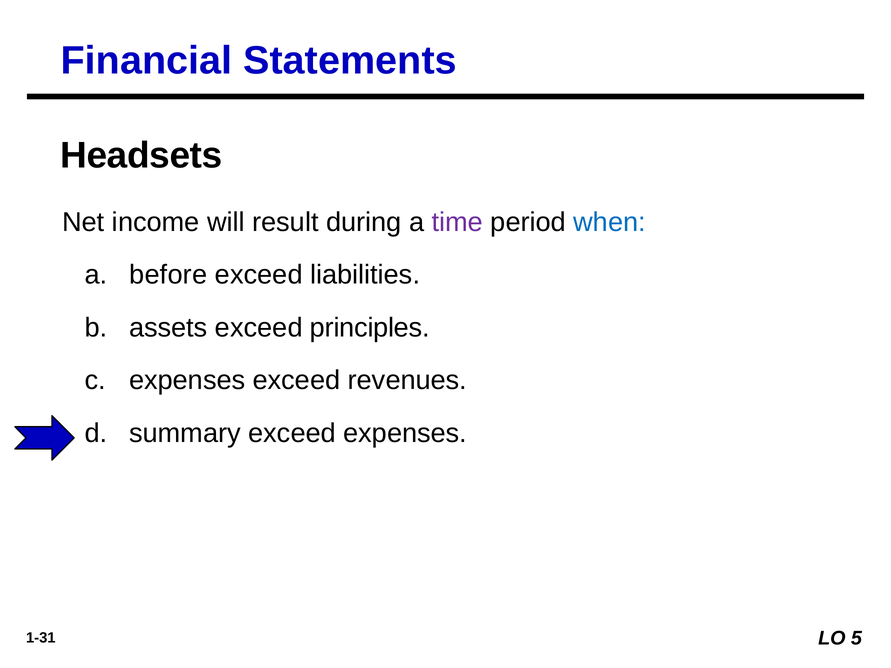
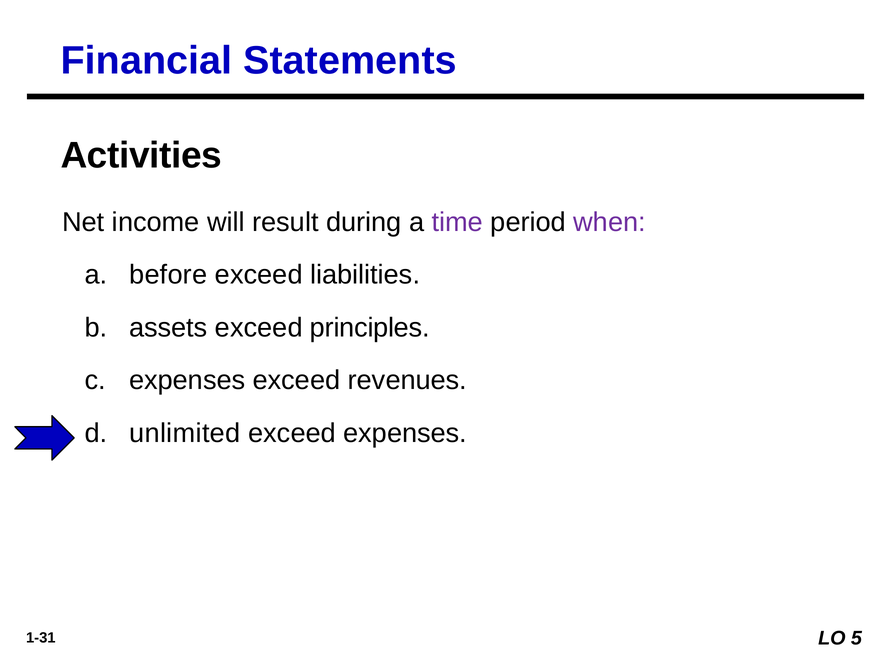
Headsets: Headsets -> Activities (141, 155)
when colour: blue -> purple (610, 222)
summary: summary -> unlimited (185, 433)
